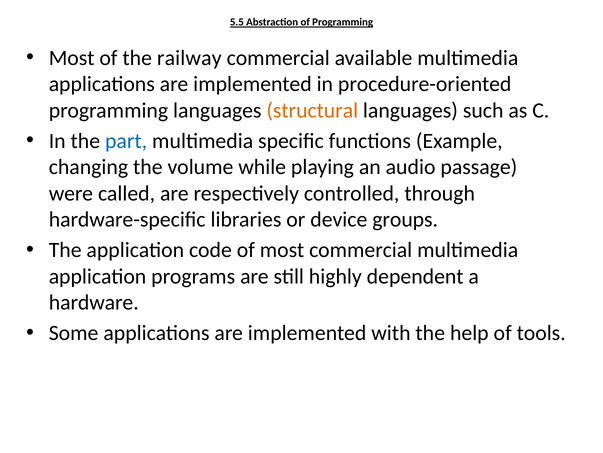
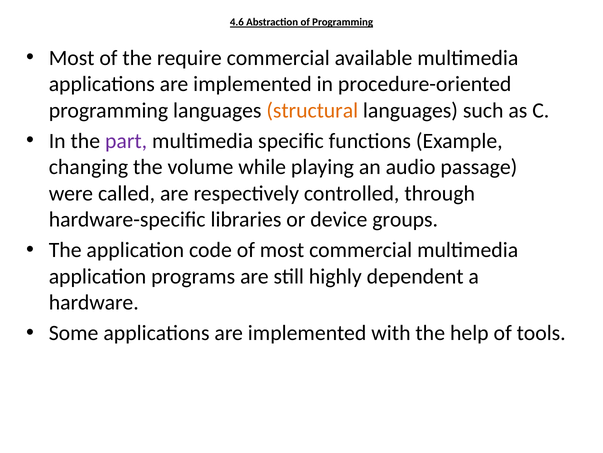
5.5: 5.5 -> 4.6 (237, 22)
railway: railway -> require (189, 58)
part colour: blue -> purple (126, 141)
